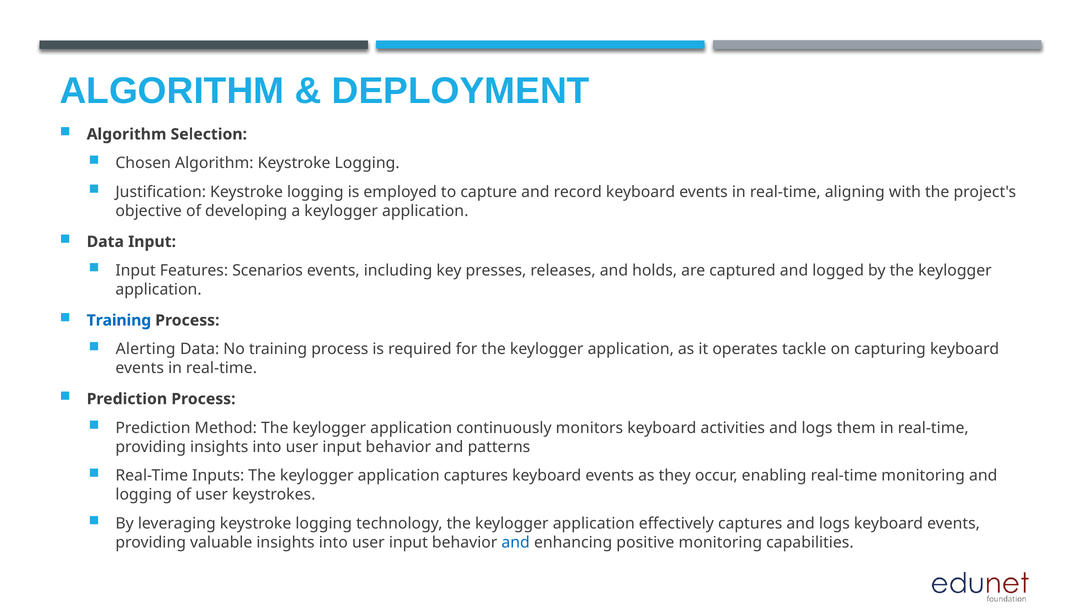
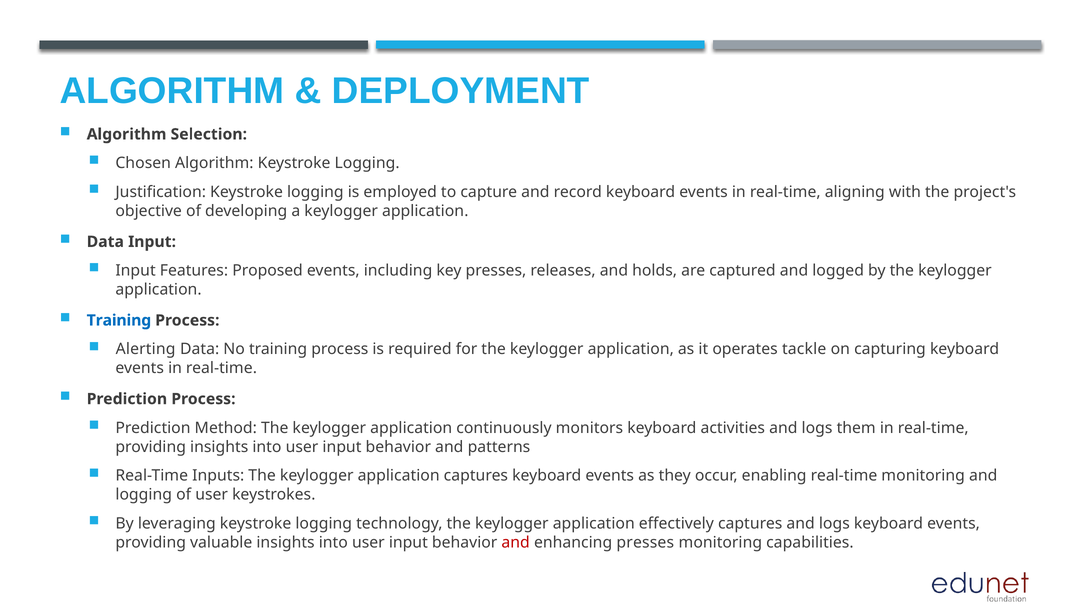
Scenarios: Scenarios -> Proposed (268, 271)
and colour: blue -> red (516, 543)
enhancing positive: positive -> presses (645, 543)
